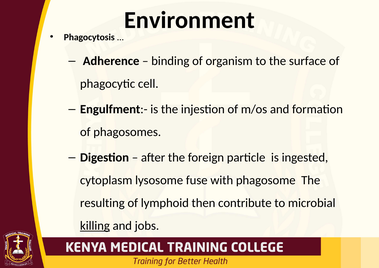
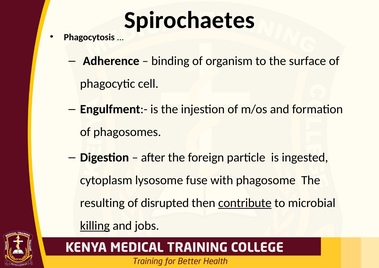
Environment: Environment -> Spirochaetes (189, 20)
lymphoid: lymphoid -> disrupted (165, 203)
contribute underline: none -> present (245, 203)
